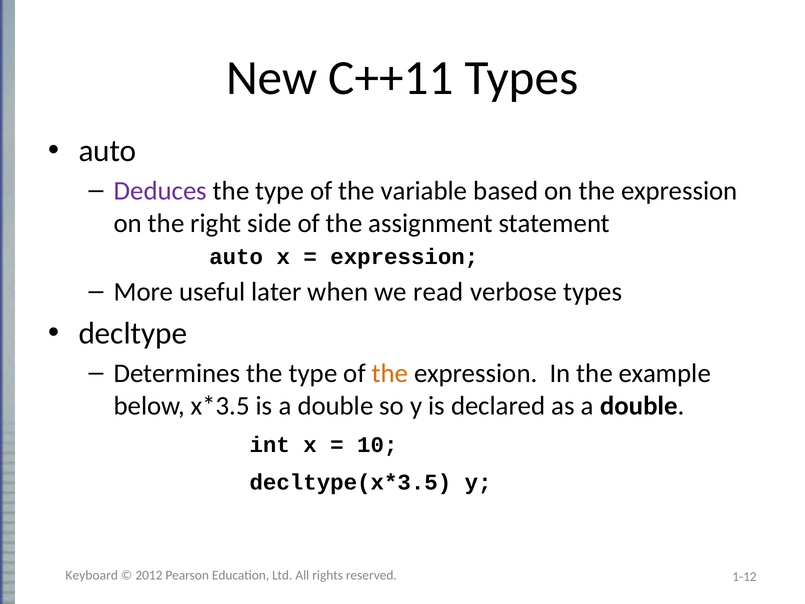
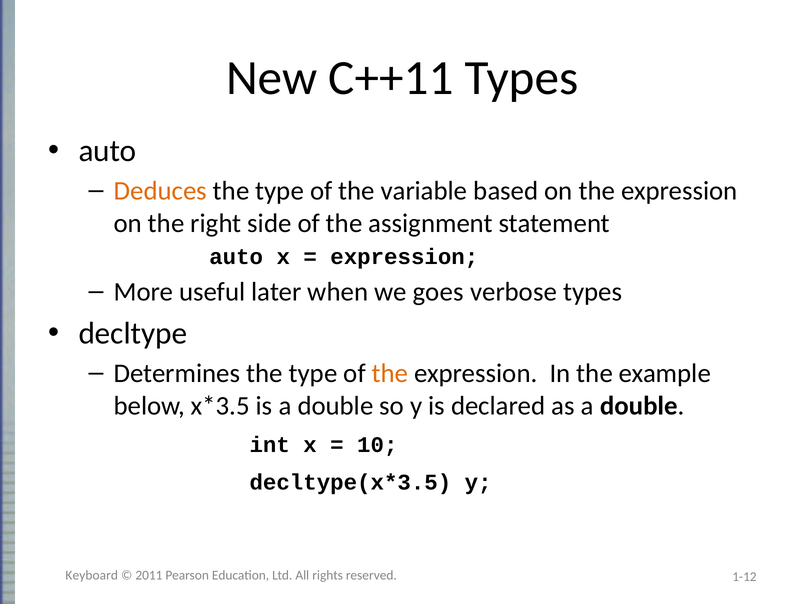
Deduces colour: purple -> orange (160, 191)
read: read -> goes (438, 292)
2012: 2012 -> 2011 (149, 575)
